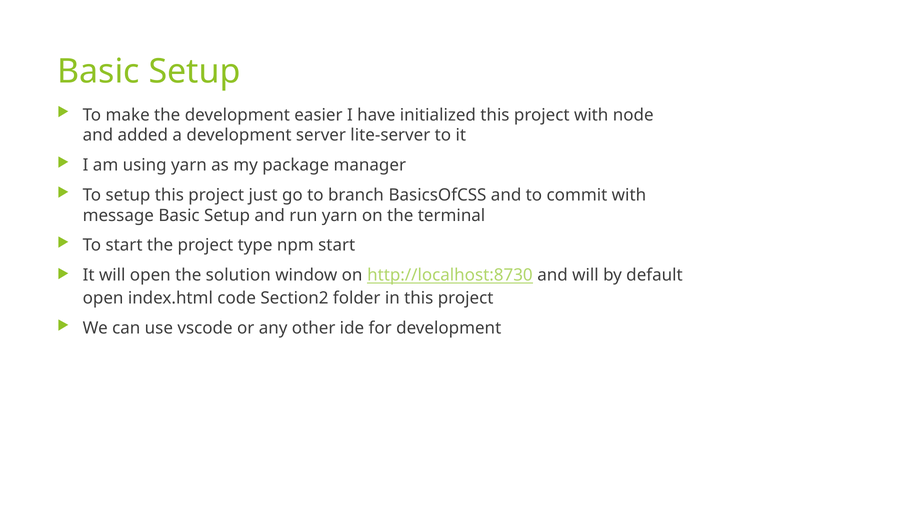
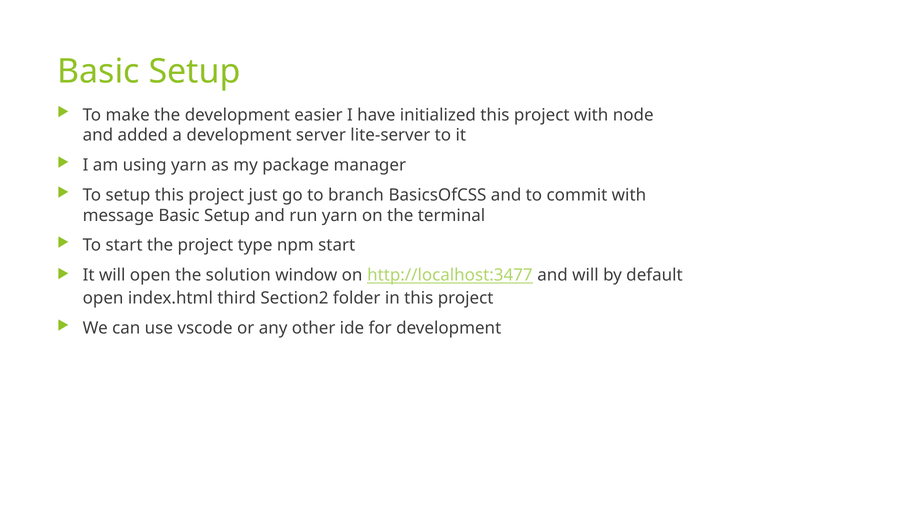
http://localhost:8730: http://localhost:8730 -> http://localhost:3477 (450, 275)
code: code -> third (237, 298)
